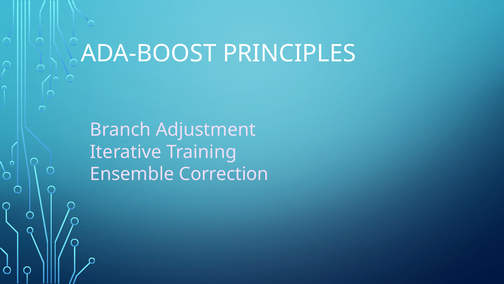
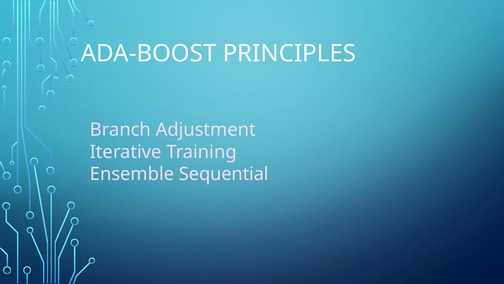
Correction: Correction -> Sequential (224, 174)
